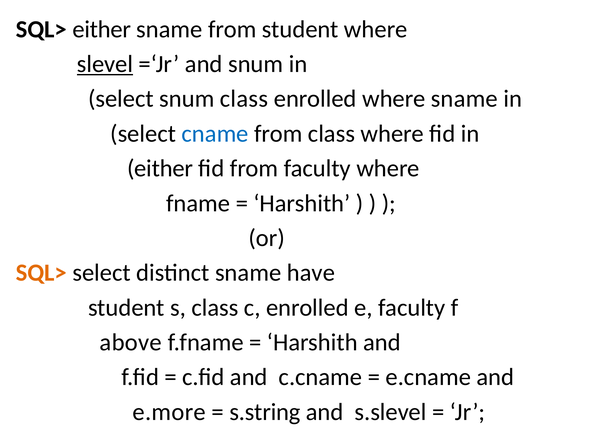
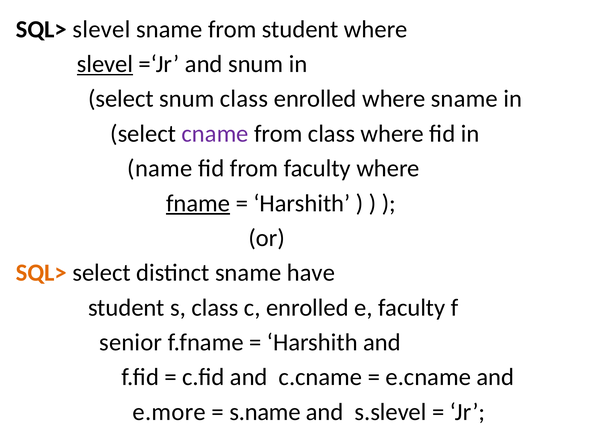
SQL> either: either -> slevel (102, 29)
cname colour: blue -> purple (215, 134)
either: either -> name (160, 169)
fname underline: none -> present (198, 203)
above: above -> senior (131, 343)
s.string: s.string -> s.name (265, 412)
